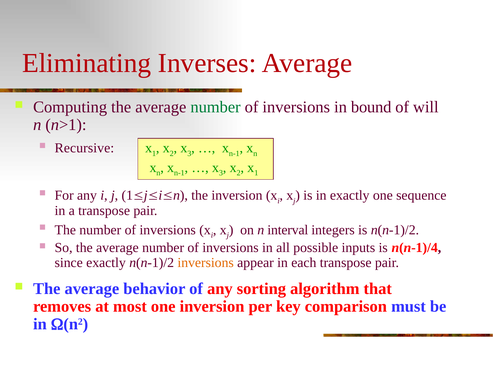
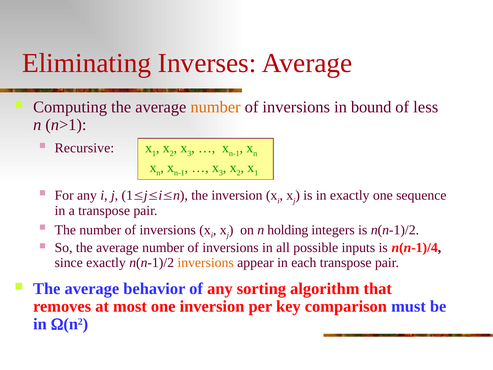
number colour: green -> orange (216, 107)
will: will -> less (426, 107)
interval: interval -> holding (288, 230)
